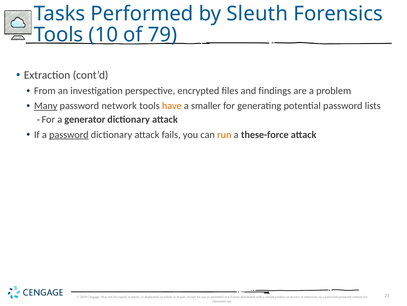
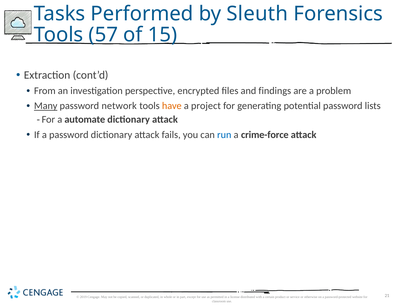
10: 10 -> 57 (103, 35)
79: 79 -> 15 (163, 35)
smaller: smaller -> project (206, 106)
generator: generator -> automate (85, 119)
password underline: present -> none (69, 134)
run colour: orange -> blue (224, 134)
these-force: these-force -> crime-force (265, 134)
